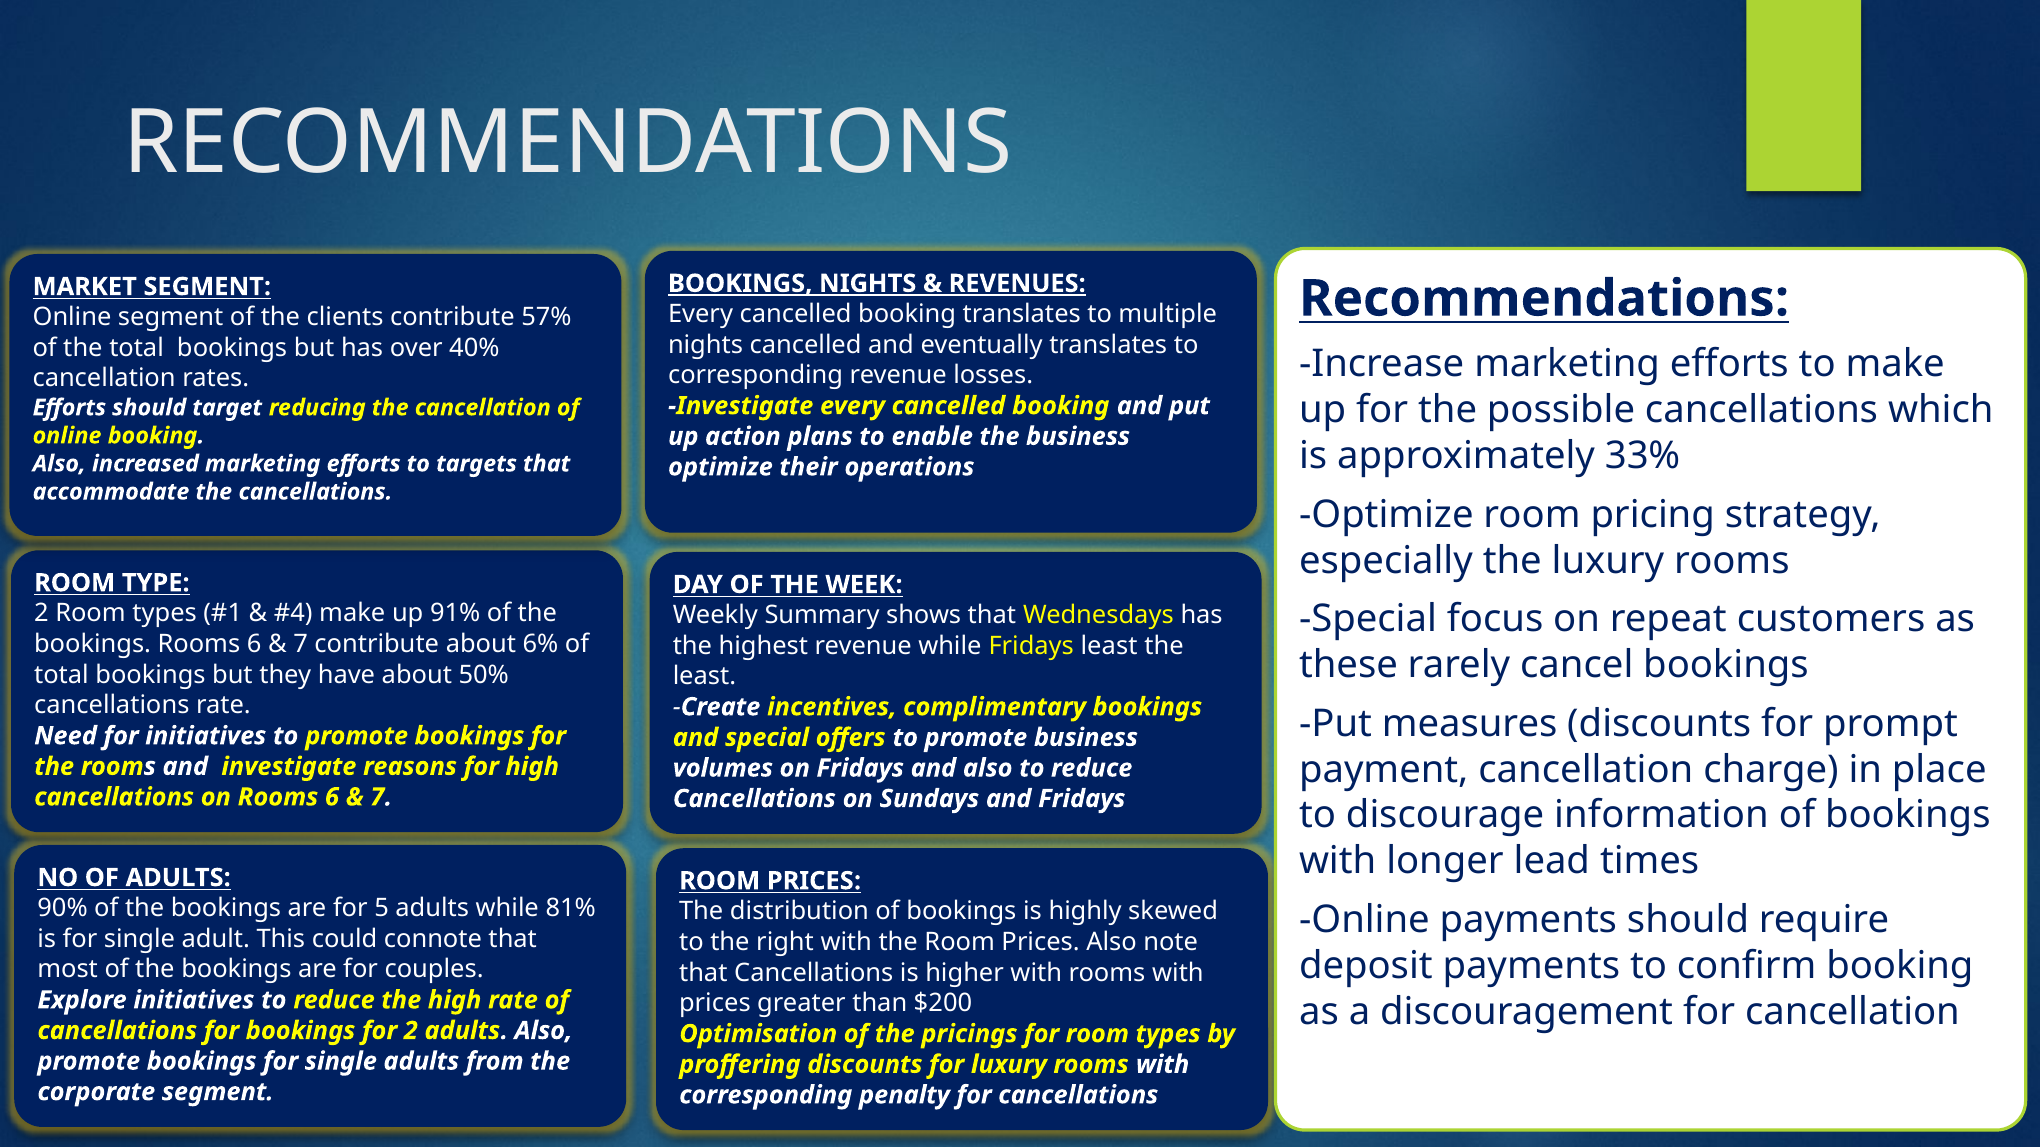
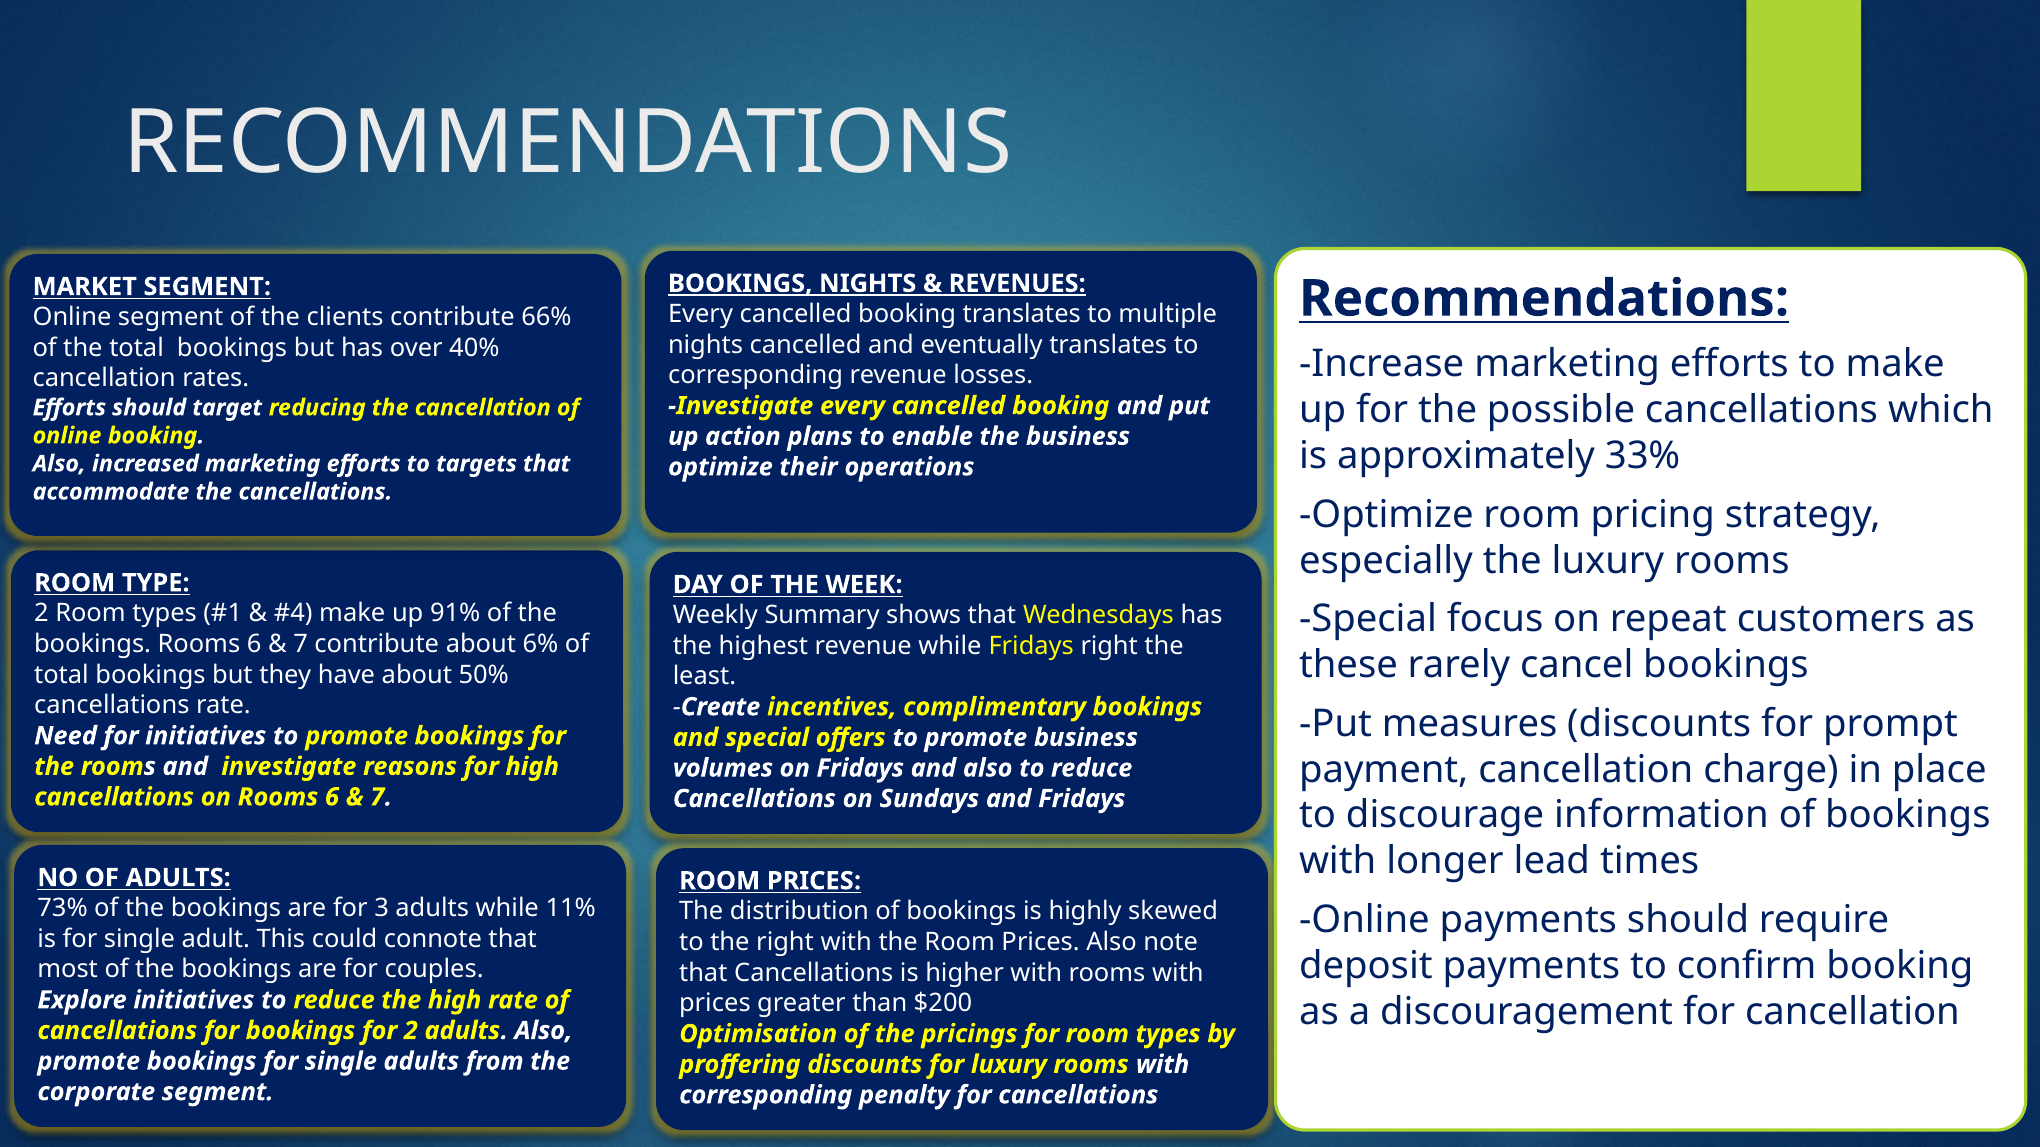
57%: 57% -> 66% (546, 317)
Fridays least: least -> right (1109, 646)
90%: 90% -> 73% (63, 909)
5: 5 -> 3 (382, 909)
81%: 81% -> 11% (571, 909)
